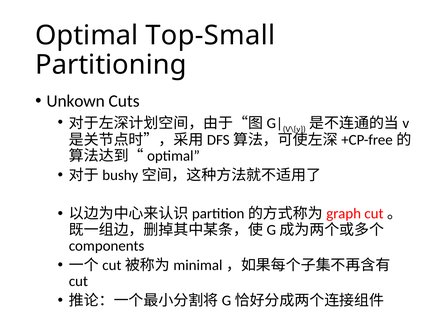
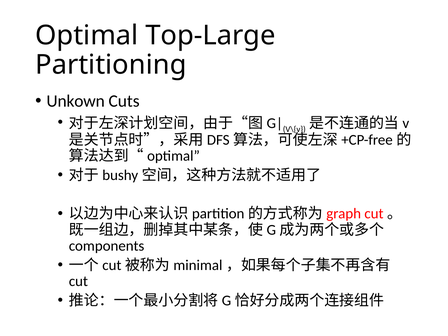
Top-Small: Top-Small -> Top-Large (210, 35)
